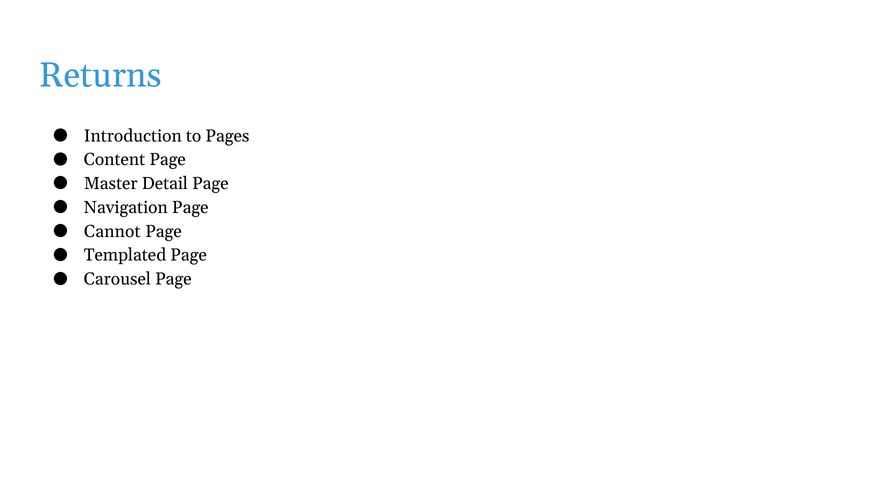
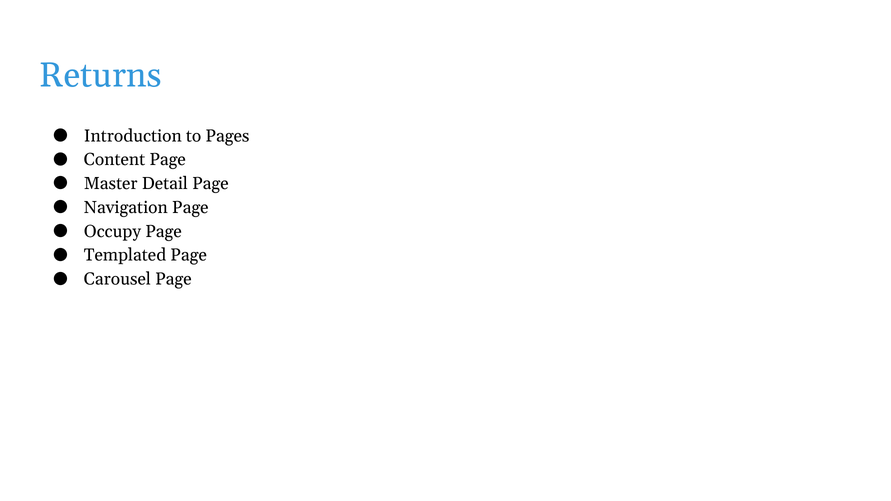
Cannot: Cannot -> Occupy (112, 231)
